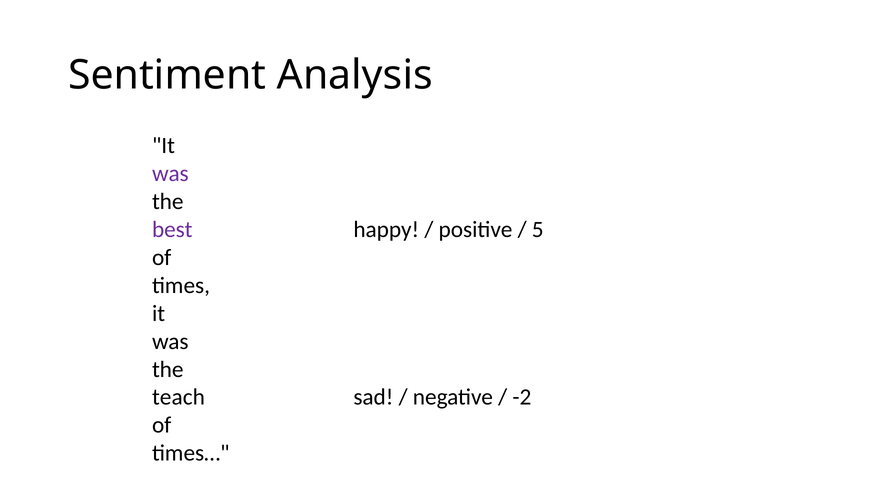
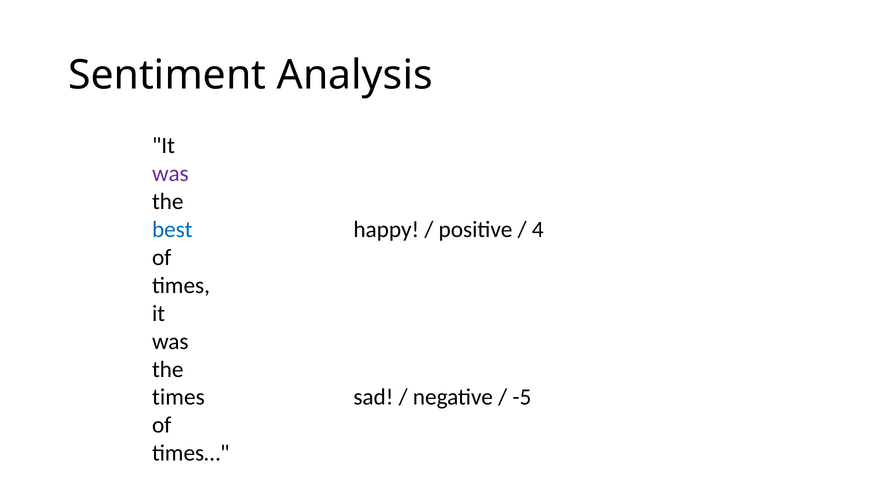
best colour: purple -> blue (172, 229)
5: 5 -> 4 (538, 229)
teach: teach -> times (178, 397)
-2: -2 -> -5 (522, 397)
